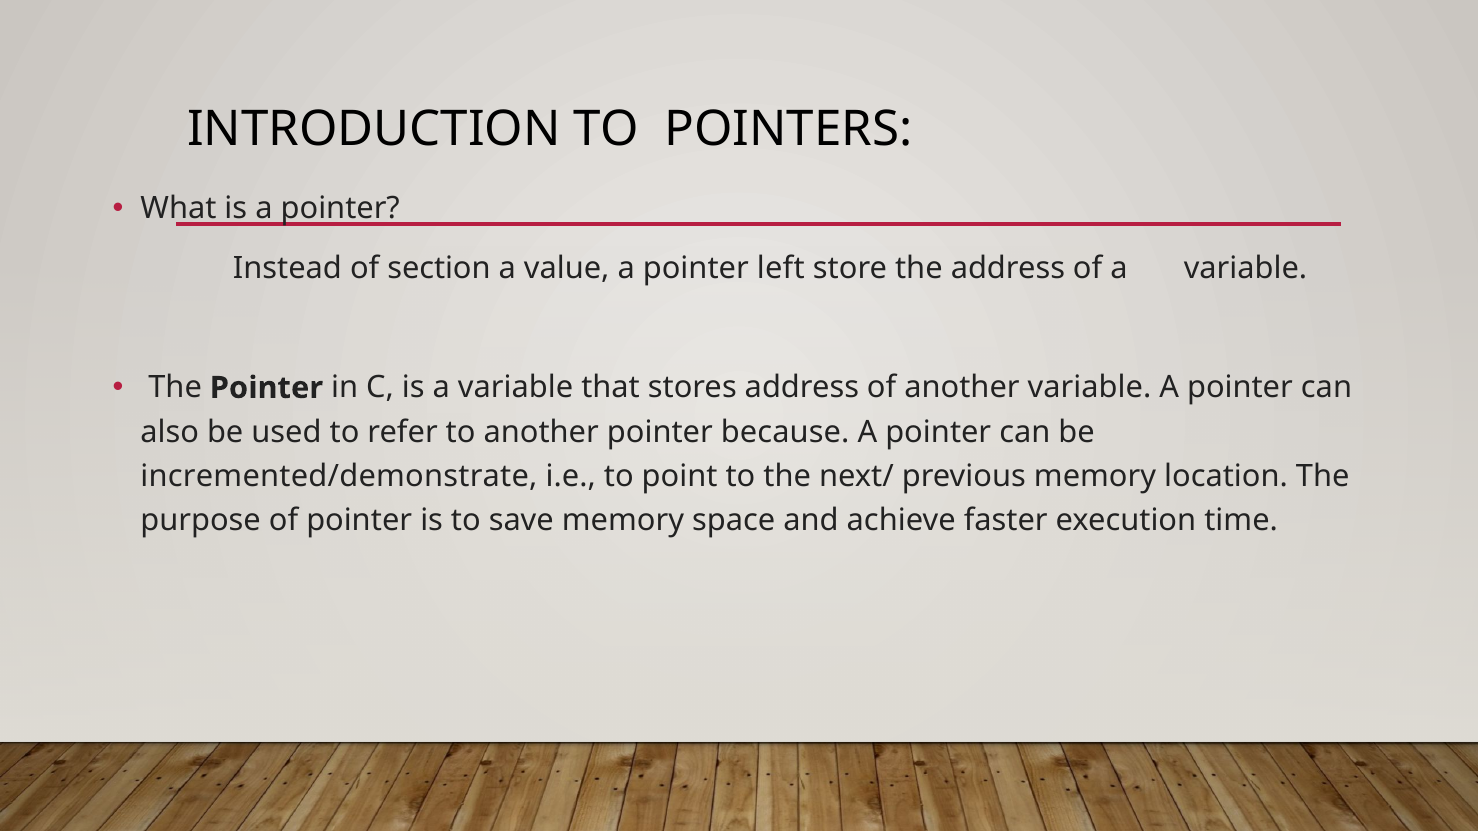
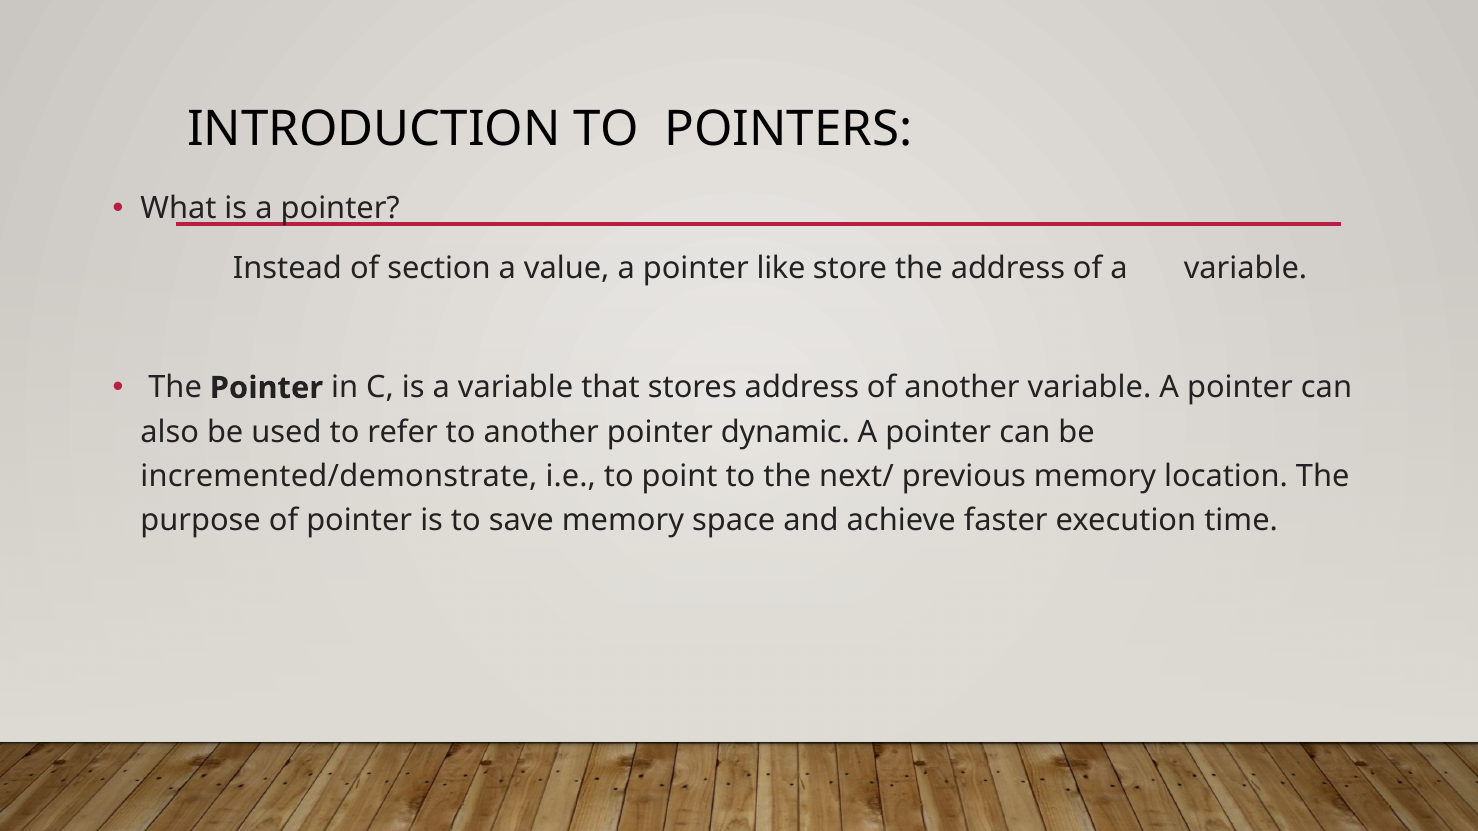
left: left -> like (781, 268)
because: because -> dynamic (785, 432)
